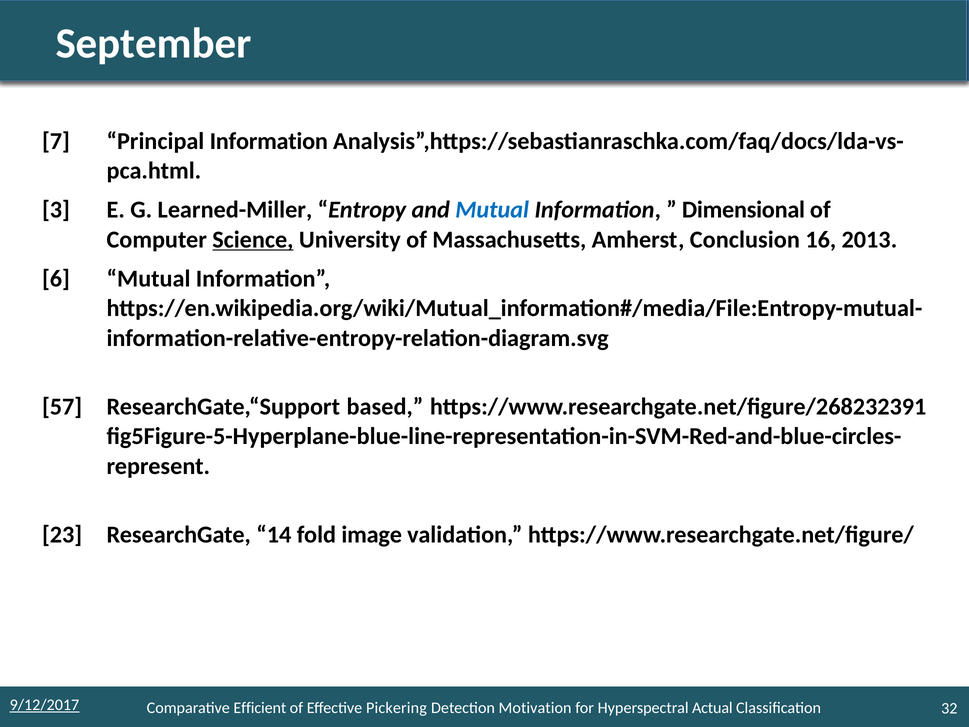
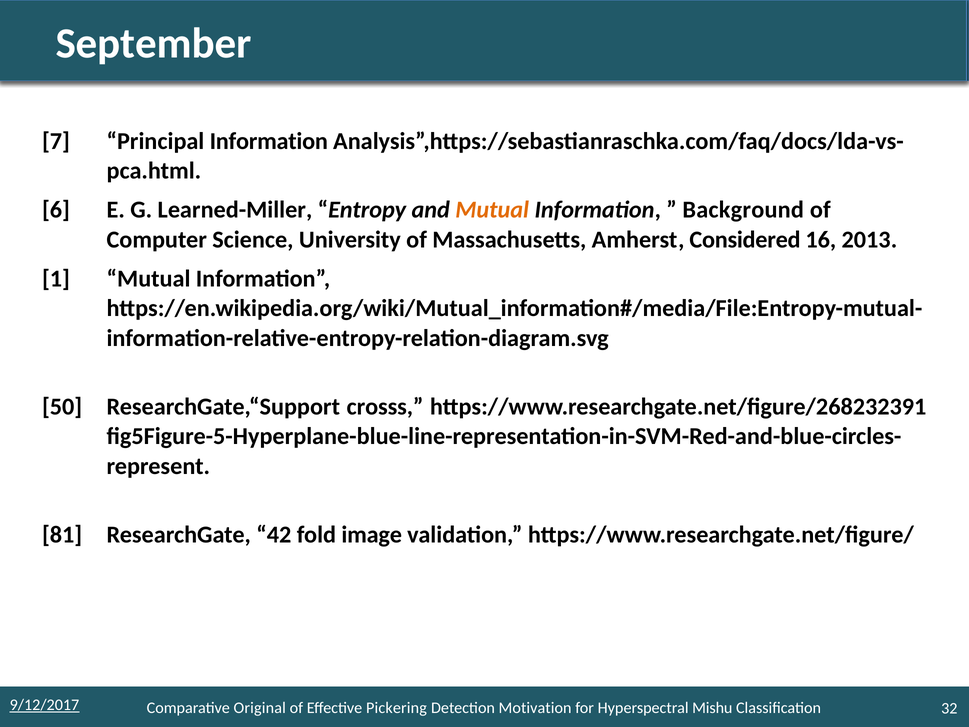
3: 3 -> 6 (56, 210)
Mutual colour: blue -> orange (492, 210)
Dimensional: Dimensional -> Background (743, 210)
Science underline: present -> none (253, 239)
Conclusion: Conclusion -> Considered (745, 239)
6: 6 -> 1 (56, 279)
57: 57 -> 50 (62, 407)
based: based -> crosss (385, 407)
23: 23 -> 81 (62, 535)
14: 14 -> 42 (274, 535)
Efficient: Efficient -> Original (260, 708)
Actual: Actual -> Mishu (712, 708)
